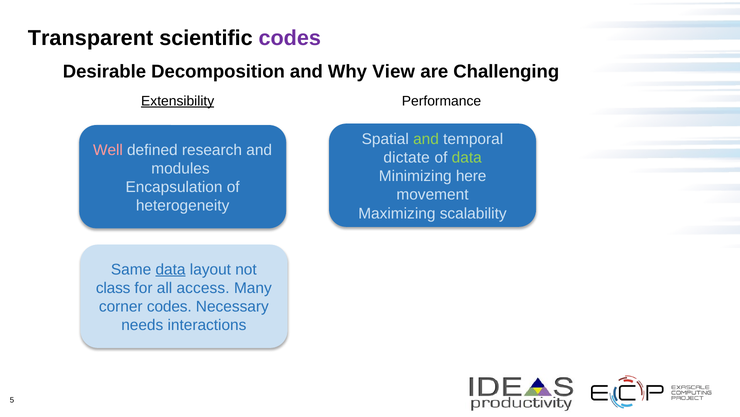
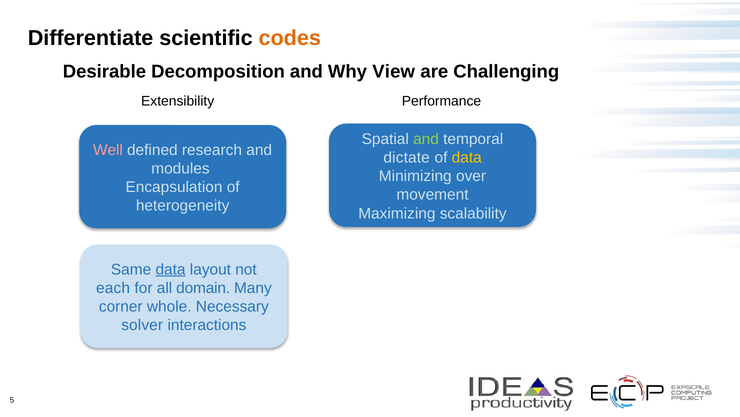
Transparent: Transparent -> Differentiate (91, 38)
codes colour: purple -> orange (290, 38)
Extensibility underline: present -> none (178, 101)
data colour: light green -> yellow (467, 158)
here: here -> over (471, 176)
class: class -> each (113, 288)
access: access -> domain (203, 288)
corner codes: codes -> whole (169, 306)
needs: needs -> solver (142, 325)
